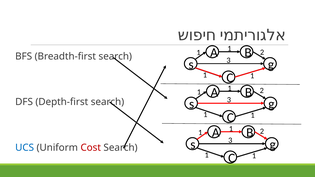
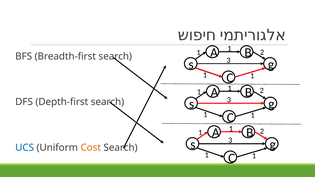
Cost colour: red -> orange (91, 148)
